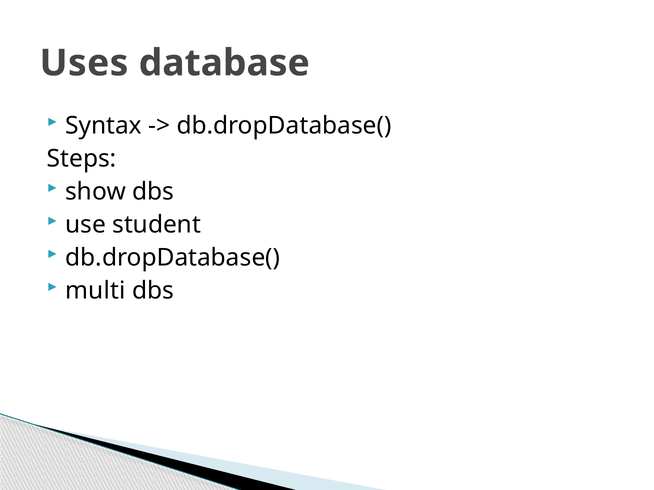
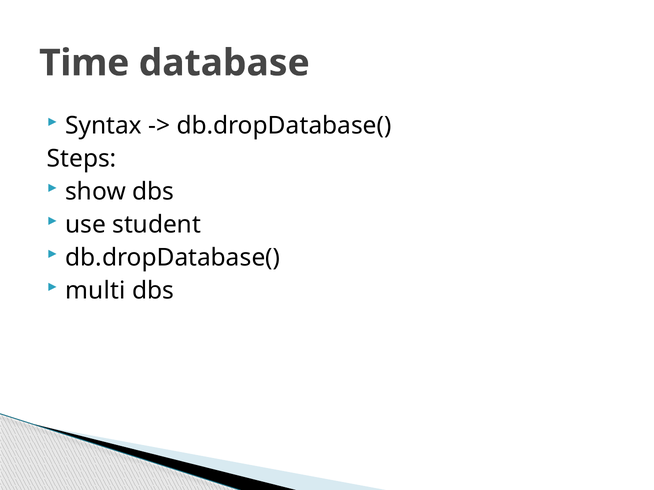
Uses: Uses -> Time (84, 63)
